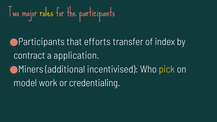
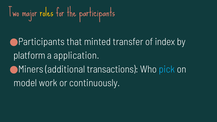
efforts: efforts -> minted (97, 42)
contract: contract -> platform (29, 56)
incentivised: incentivised -> transactions (113, 69)
pick colour: yellow -> light blue (167, 69)
credentialing: credentialing -> continuously (95, 83)
